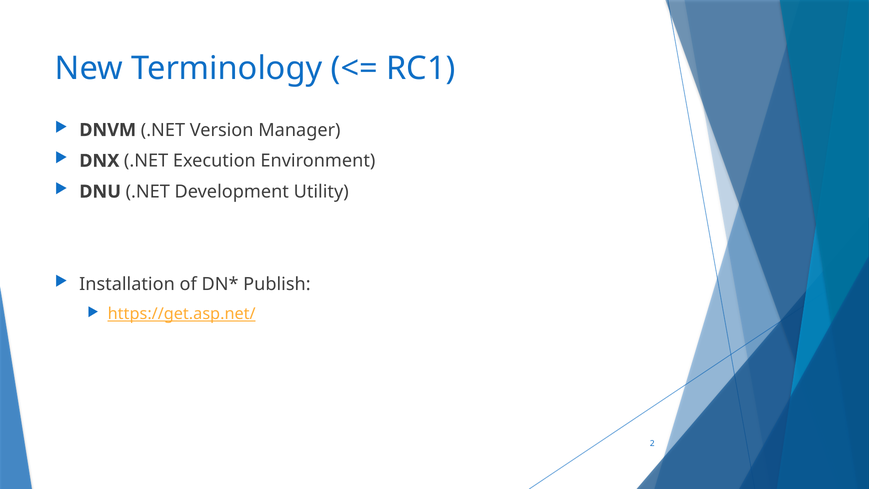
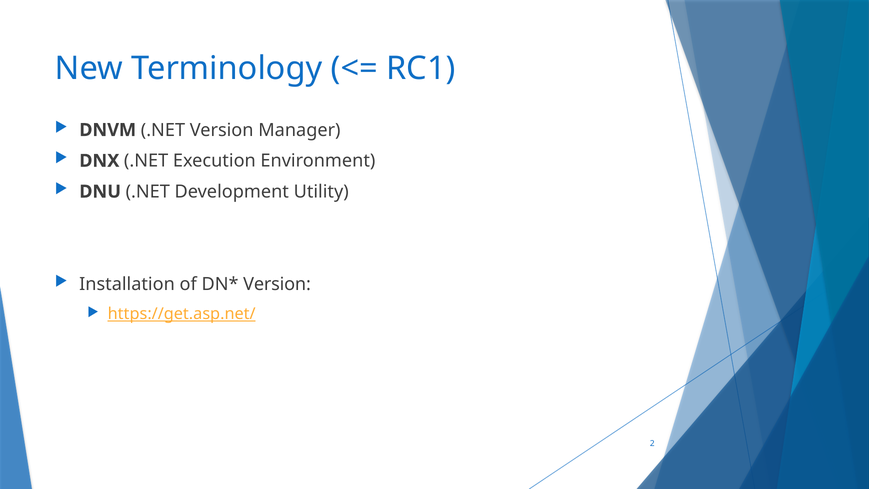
Publish: Publish -> Version (277, 284)
